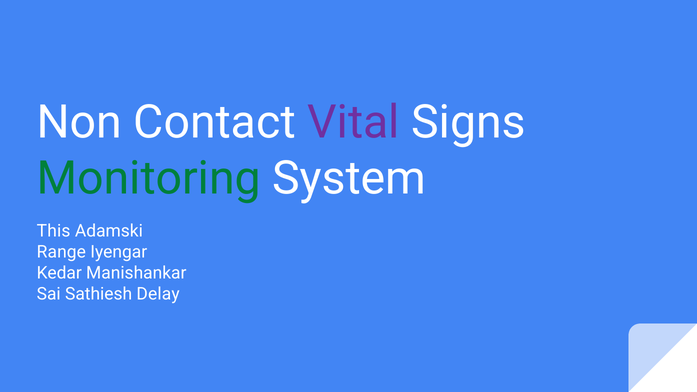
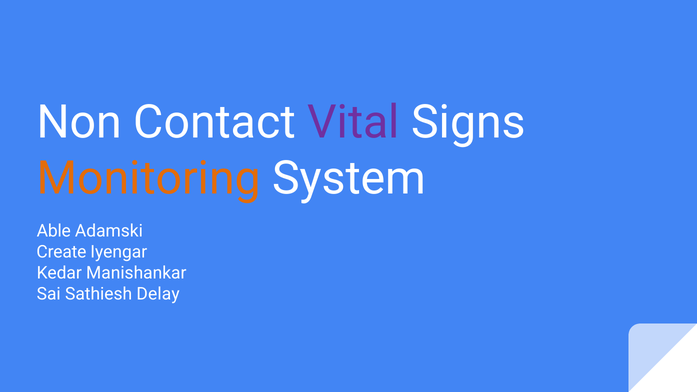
Monitoring colour: green -> orange (149, 178)
This: This -> Able (54, 231)
Range: Range -> Create (61, 252)
